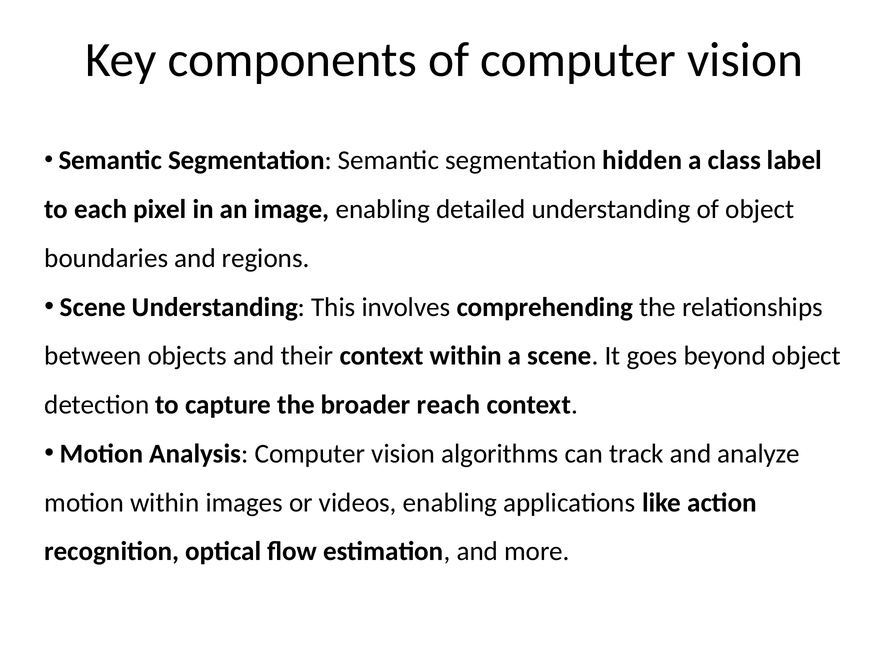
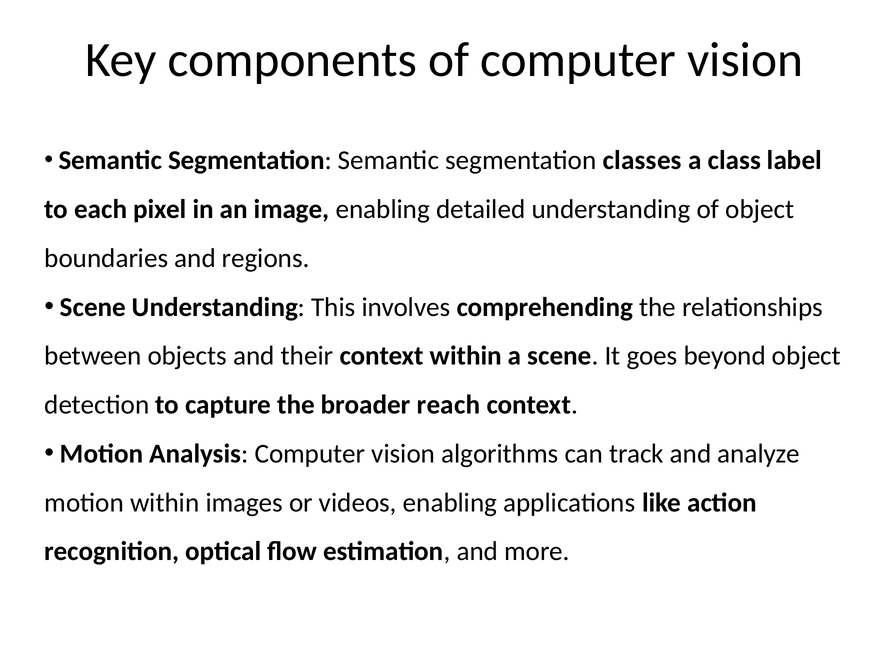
hidden: hidden -> classes (642, 160)
